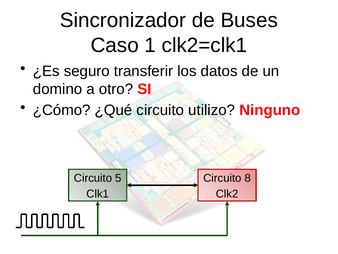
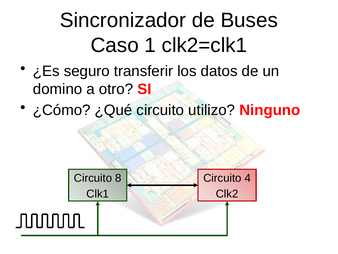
5: 5 -> 8 (118, 178)
8: 8 -> 4 (248, 178)
